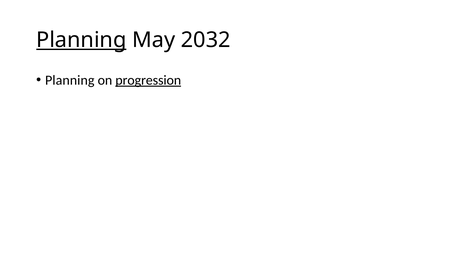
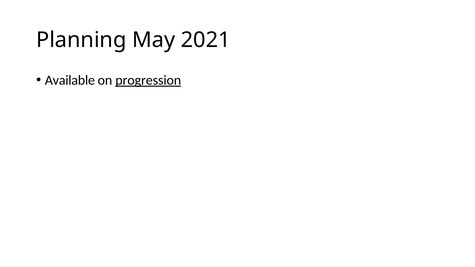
Planning underline: present -> none (81, 40)
2032: 2032 -> 2021 (206, 40)
Planning: Planning -> Available (70, 80)
